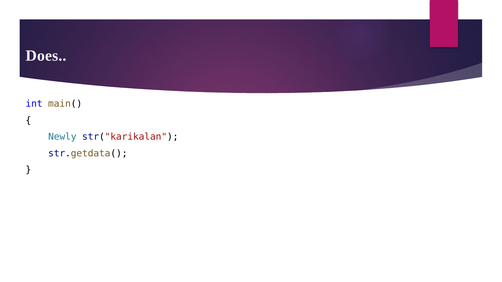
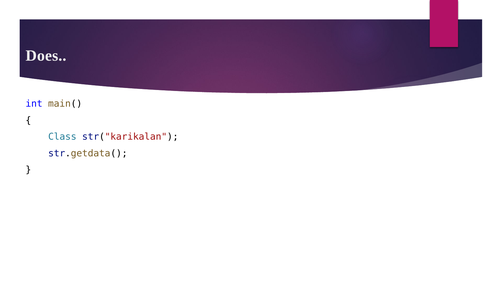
Newly: Newly -> Class (62, 137)
